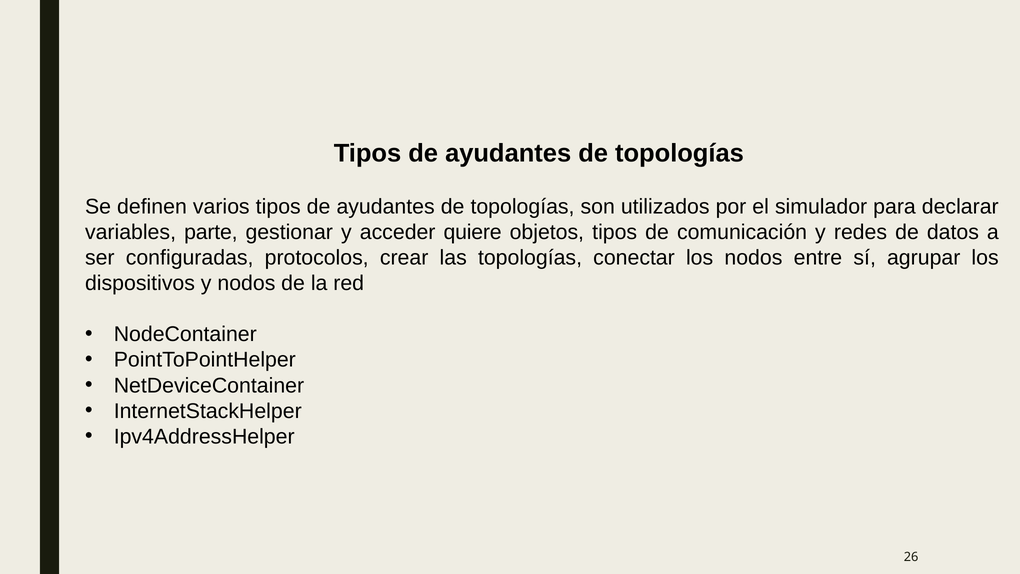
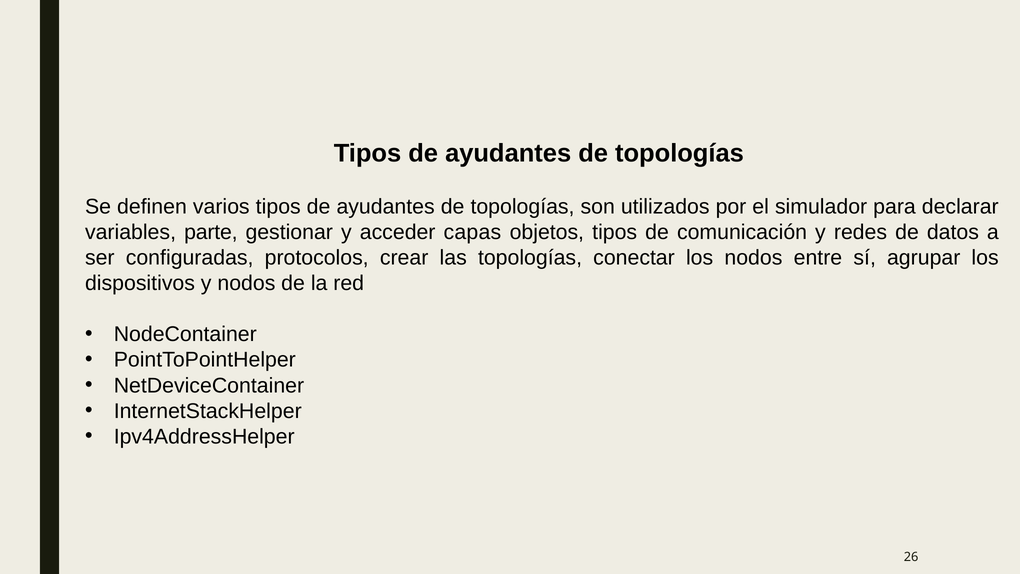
quiere: quiere -> capas (472, 232)
